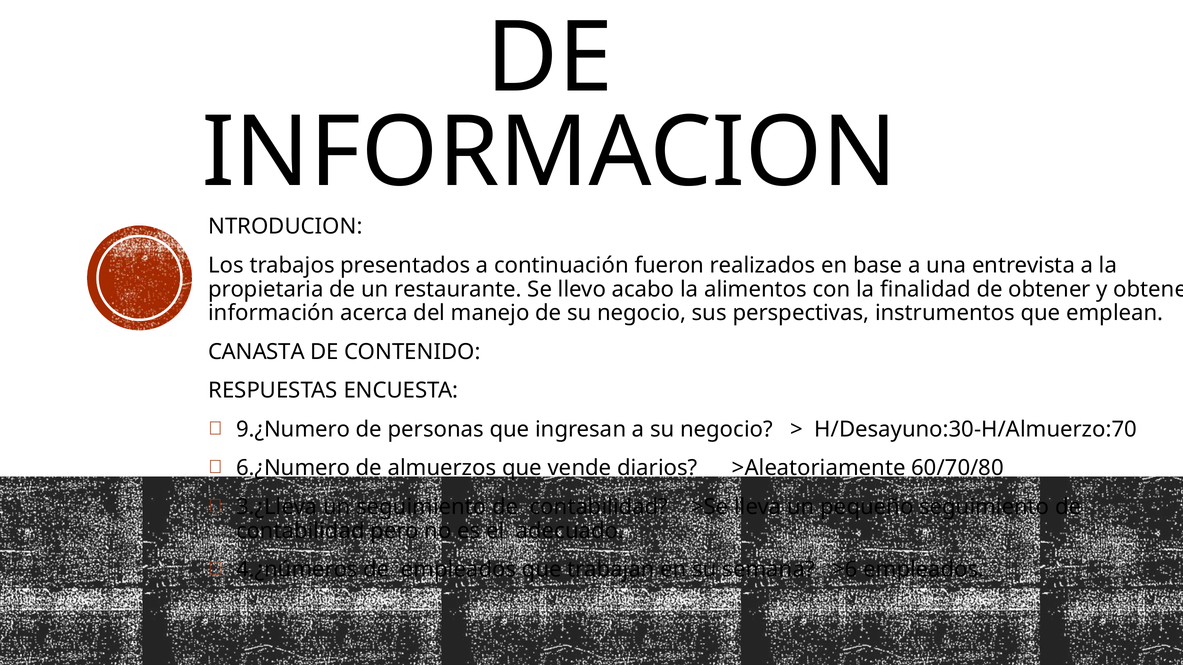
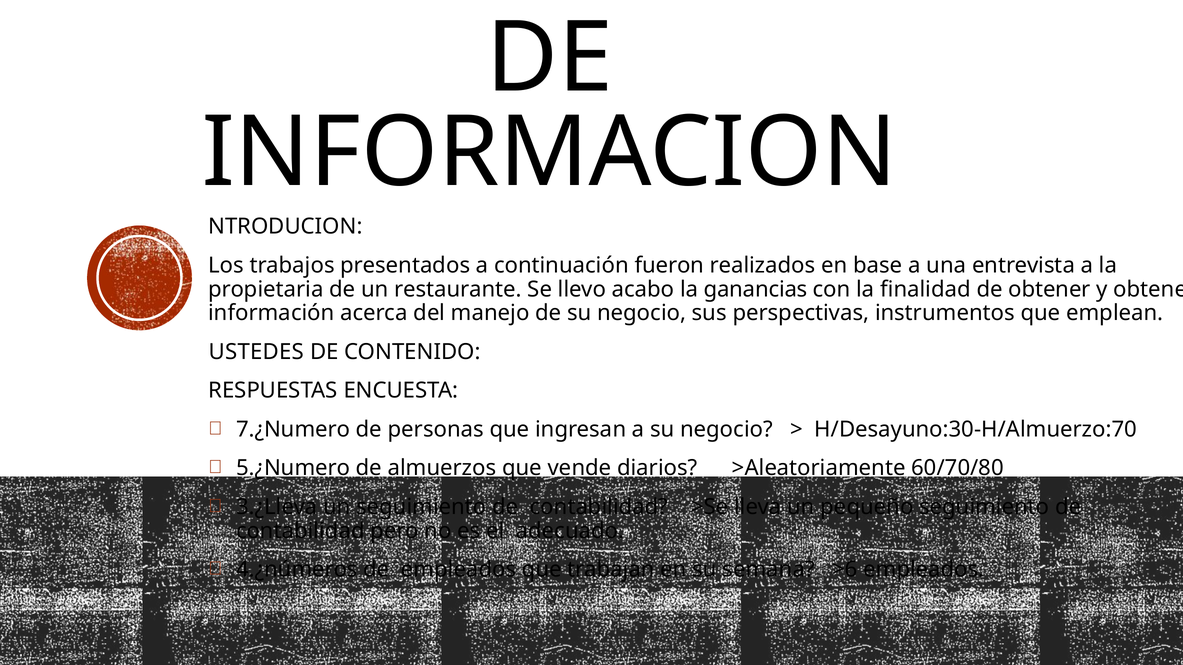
alimentos: alimentos -> ganancias (756, 289)
CANASTA: CANASTA -> USTEDES (256, 352)
9.¿Numero: 9.¿Numero -> 7.¿Numero (293, 430)
6.¿Numero: 6.¿Numero -> 5.¿Numero (293, 468)
